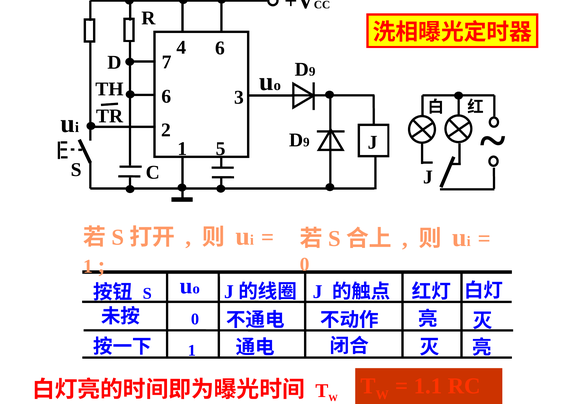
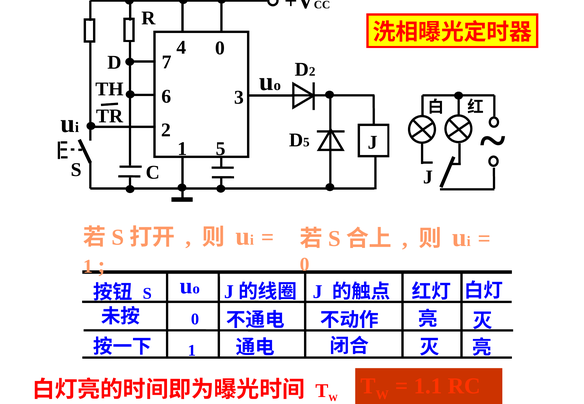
4 6: 6 -> 0 (220, 48)
9: 9 -> 2 (312, 72)
9: 9 -> 5 (306, 142)
